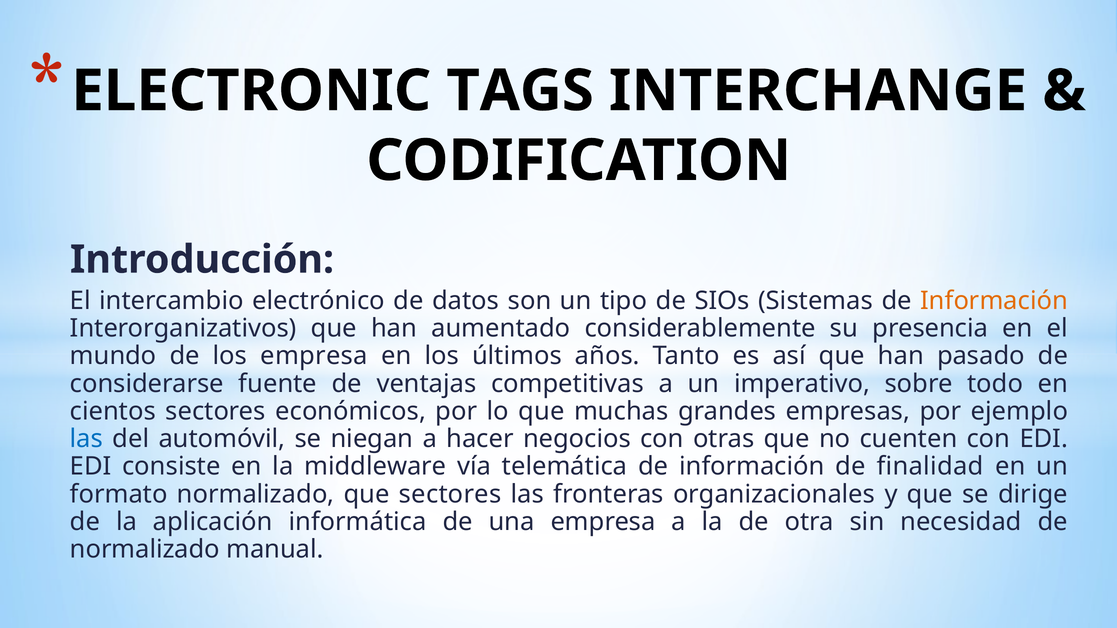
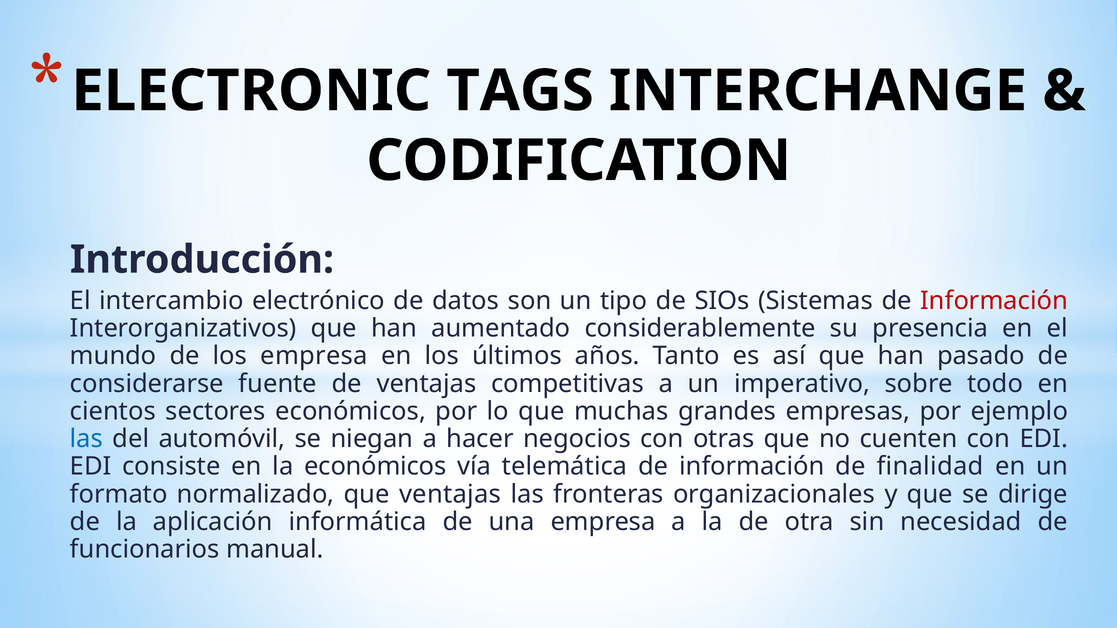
Información colour: orange -> red (994, 301)
la middleware: middleware -> económicos (375, 467)
que sectores: sectores -> ventajas (450, 494)
normalizado: normalizado -> funcionarios (145, 550)
